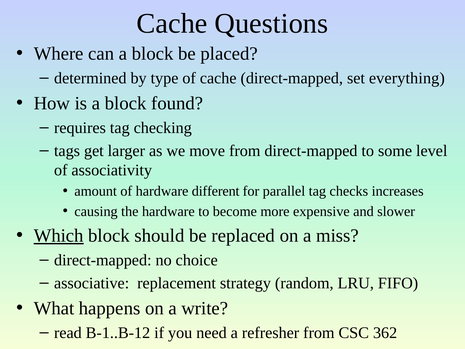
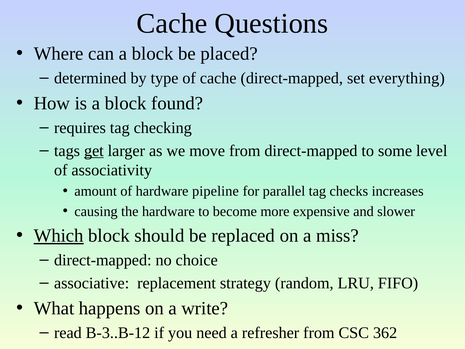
get underline: none -> present (94, 151)
different: different -> pipeline (216, 191)
B-1..B-12: B-1..B-12 -> B-3..B-12 (118, 332)
